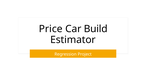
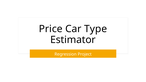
Build: Build -> Type (96, 29)
